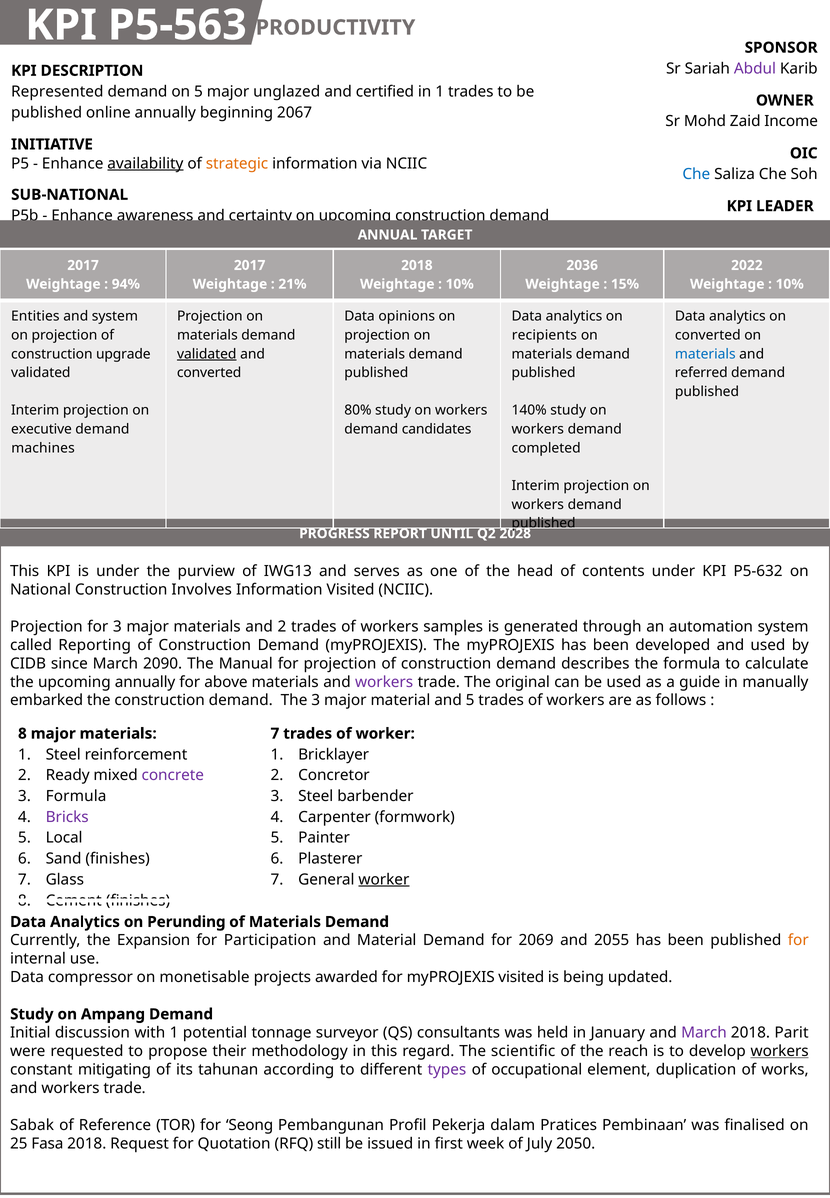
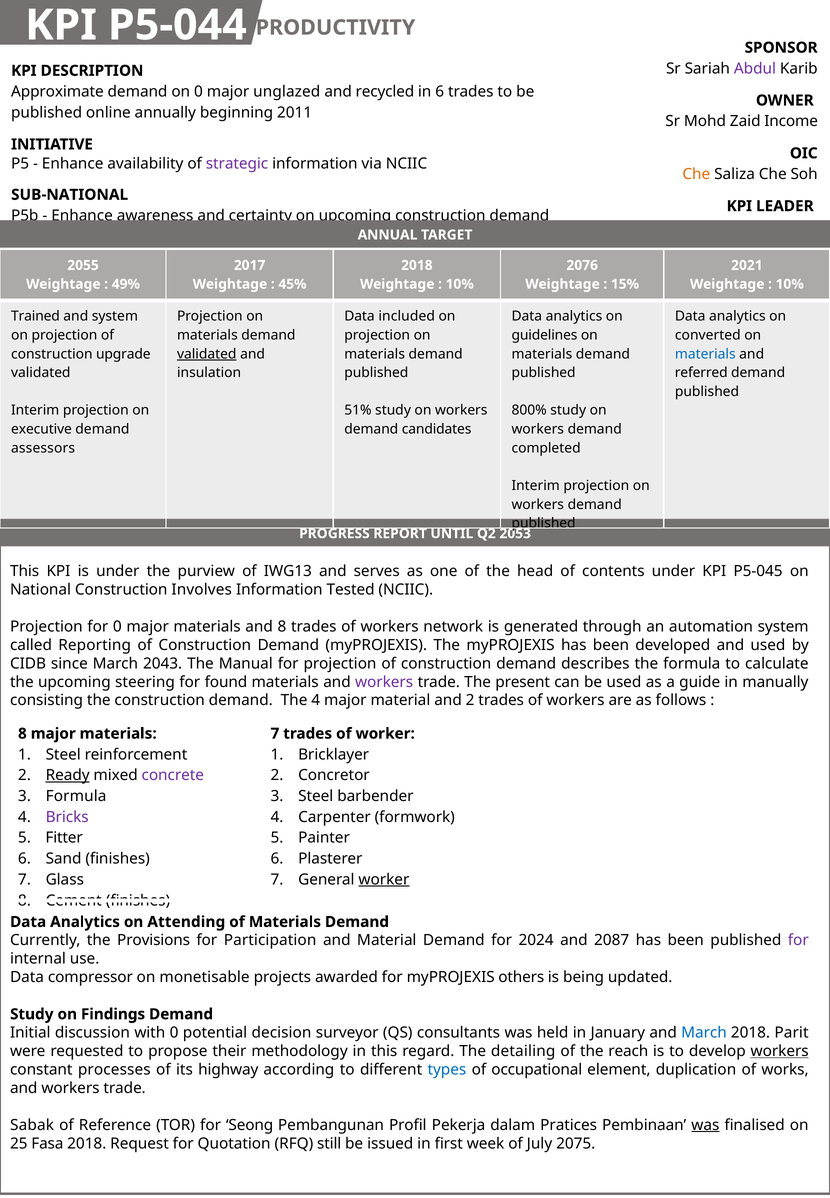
P5-563: P5-563 -> P5-044 (177, 25)
Represented: Represented -> Approximate (57, 92)
on 5: 5 -> 0 (198, 92)
certified: certified -> recycled (385, 92)
in 1: 1 -> 6 (440, 92)
2067: 2067 -> 2011 (295, 113)
availability underline: present -> none (145, 164)
strategic colour: orange -> purple (237, 164)
Che colour: blue -> orange (696, 174)
2017: 2017 -> 2055 (83, 266)
2036: 2036 -> 2076 (582, 266)
2022: 2022 -> 2021 (747, 266)
94%: 94% -> 49% (126, 284)
21%: 21% -> 45% (292, 284)
Entities: Entities -> Trained (35, 317)
opinions: opinions -> included (407, 317)
recipients: recipients -> guidelines (544, 335)
converted: converted -> insulation (209, 373)
80%: 80% -> 51% (358, 411)
140%: 140% -> 800% (529, 411)
machines: machines -> assessors (43, 448)
2028: 2028 -> 2053 (515, 534)
P5-632: P5-632 -> P5-045 (758, 572)
Information Visited: Visited -> Tested (351, 590)
for 3: 3 -> 0 (117, 627)
and 2: 2 -> 8 (282, 627)
samples: samples -> network (453, 627)
2090: 2090 -> 2043 (163, 664)
upcoming annually: annually -> steering (145, 682)
above: above -> found (226, 682)
original: original -> present (523, 682)
embarked: embarked -> consisting (47, 701)
The 3: 3 -> 4 (316, 701)
and 5: 5 -> 2 (470, 701)
Ready underline: none -> present (68, 776)
Local: Local -> Fitter (64, 839)
Perunding: Perunding -> Attending (186, 923)
Expansion: Expansion -> Provisions (154, 941)
2069: 2069 -> 2024 (536, 941)
2055: 2055 -> 2087 (612, 941)
for colour: orange -> purple (798, 941)
myPROJEXIS visited: visited -> others (521, 978)
Ampang: Ampang -> Findings (113, 1015)
with 1: 1 -> 0 (174, 1033)
tonnage: tonnage -> decision (282, 1033)
March colour: purple -> blue (704, 1033)
scientific: scientific -> detailing (523, 1052)
mitigating: mitigating -> processes (114, 1070)
tahunan: tahunan -> highway (228, 1070)
types colour: purple -> blue (447, 1070)
was underline: none -> present (705, 1126)
2050: 2050 -> 2075 (576, 1144)
